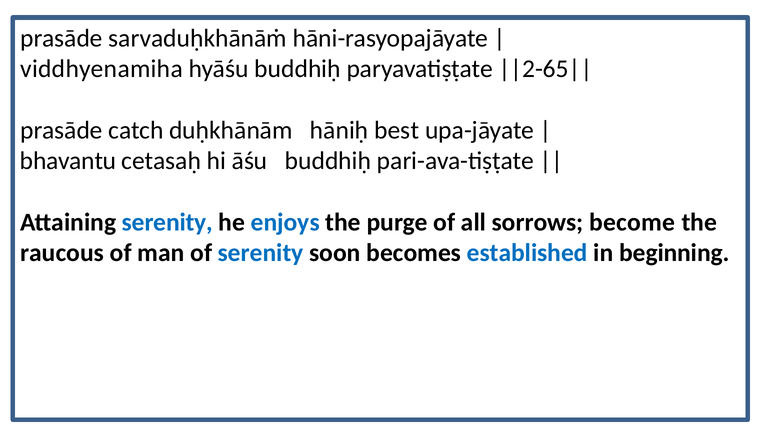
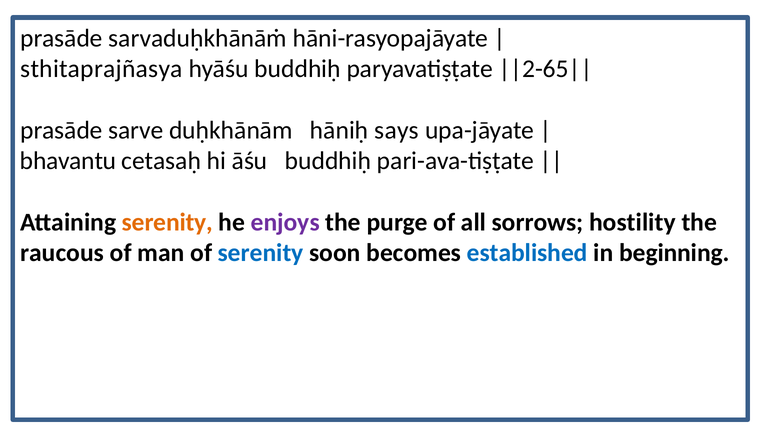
viddhyenamiha: viddhyenamiha -> sthitaprajñasya (102, 69)
catch: catch -> sarve (136, 130)
best: best -> says (397, 130)
serenity colour: blue -> orange (167, 223)
enjoys colour: blue -> purple (285, 223)
become: become -> hostility (632, 223)
